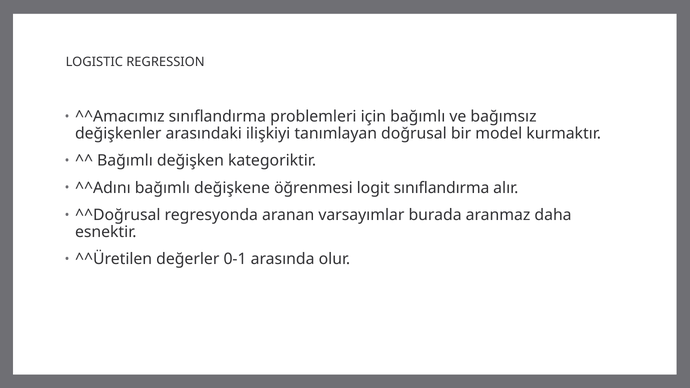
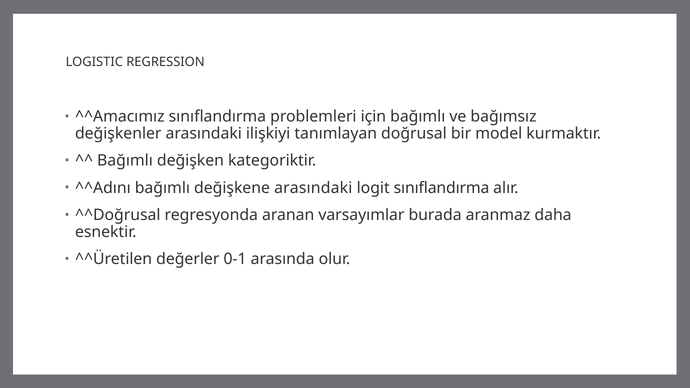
değişkene öğrenmesi: öğrenmesi -> arasındaki (313, 188)
